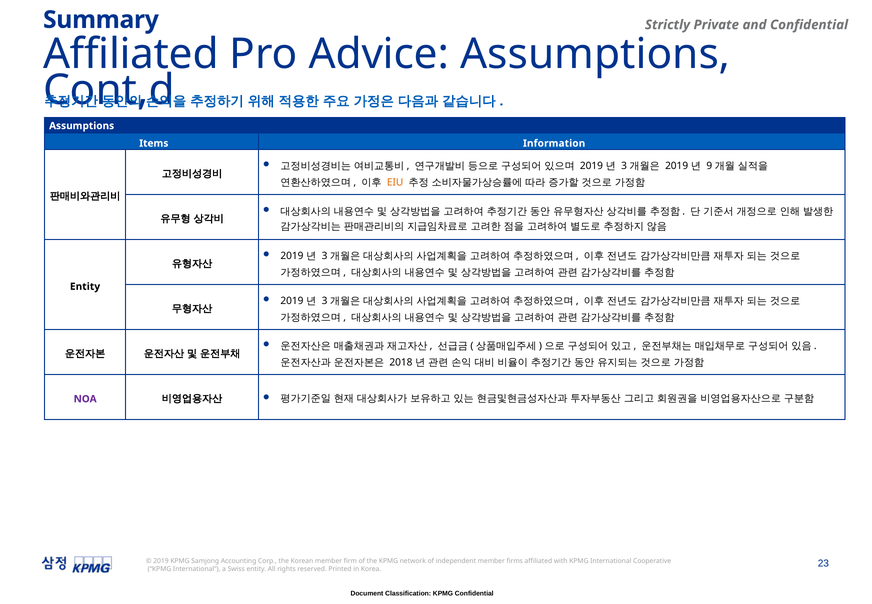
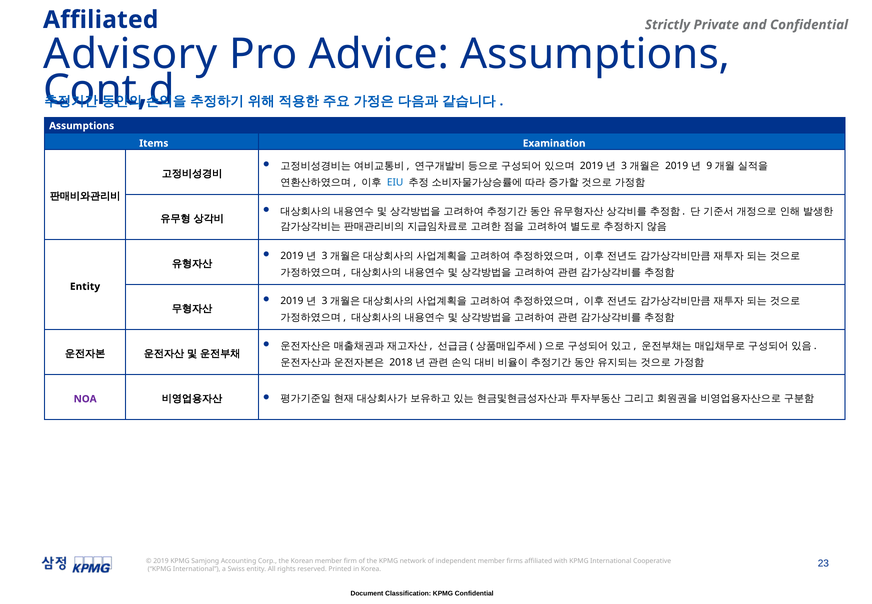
Summary: Summary -> Affiliated (101, 20)
Affiliated: Affiliated -> Advisory (131, 54)
Information: Information -> Examination (554, 143)
EIU colour: orange -> blue (395, 182)
